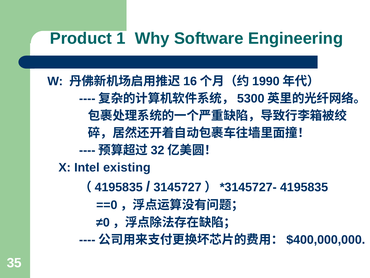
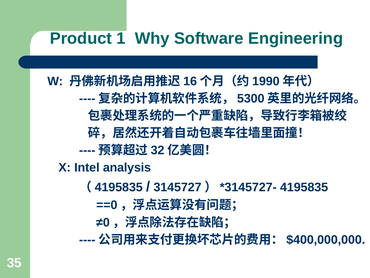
existing: existing -> analysis (127, 167)
